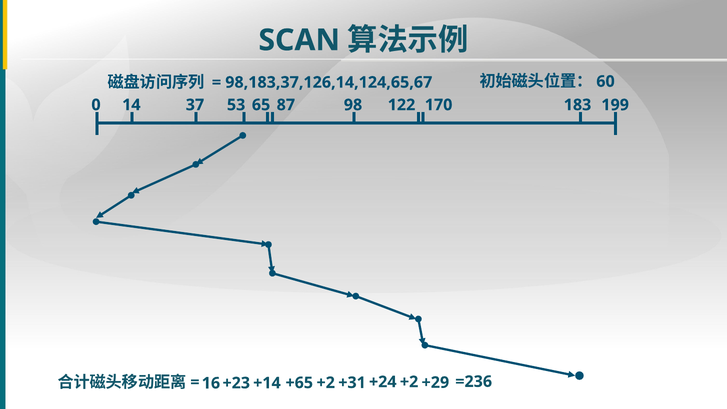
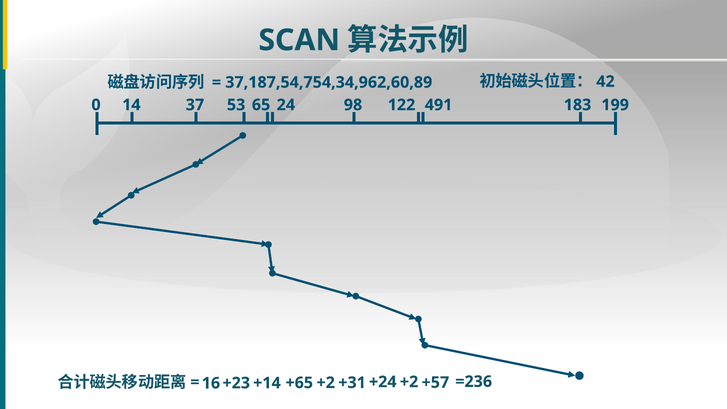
98,183,37,126,14,124,65,67: 98,183,37,126,14,124,65,67 -> 37,187,54,754,34,962,60,89 (329, 82)
60: 60 -> 42 (606, 81)
87: 87 -> 24 (286, 105)
170: 170 -> 491 (439, 105)
+29: +29 -> +57 (435, 382)
